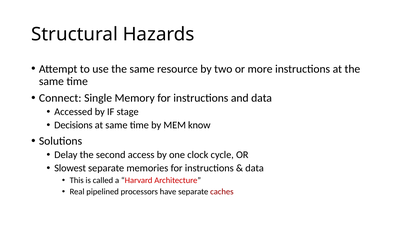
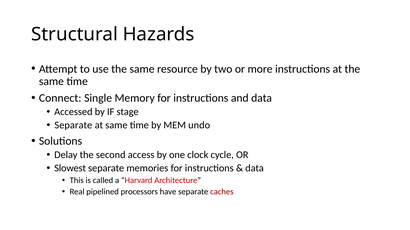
Decisions: Decisions -> Separate (73, 125)
know: know -> undo (199, 125)
